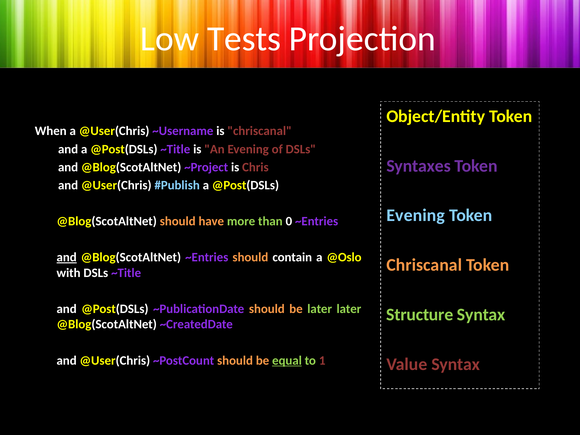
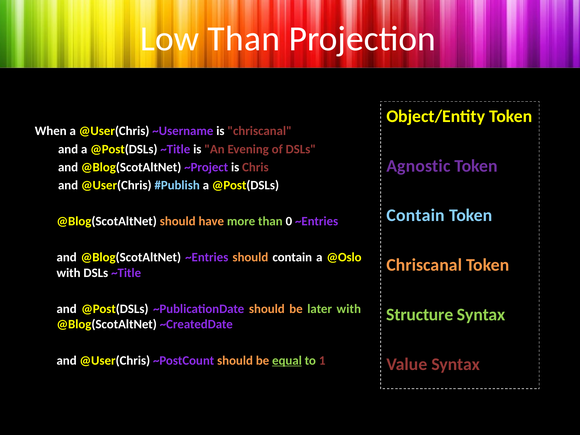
Low Tests: Tests -> Than (244, 39)
Syntaxes: Syntaxes -> Agnostic (418, 166)
Evening: Evening -> Contain (416, 215)
and underline: present -> none (67, 257)
later later: later -> with (349, 309)
